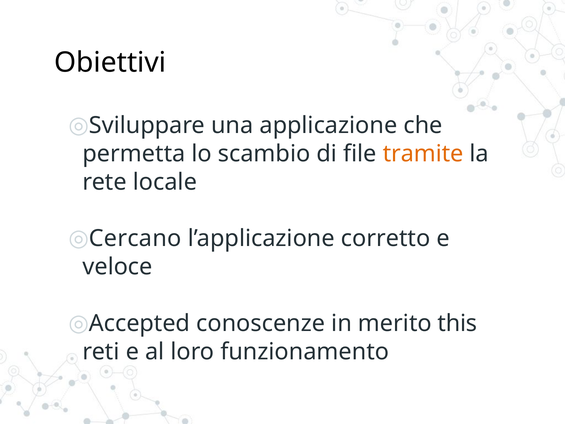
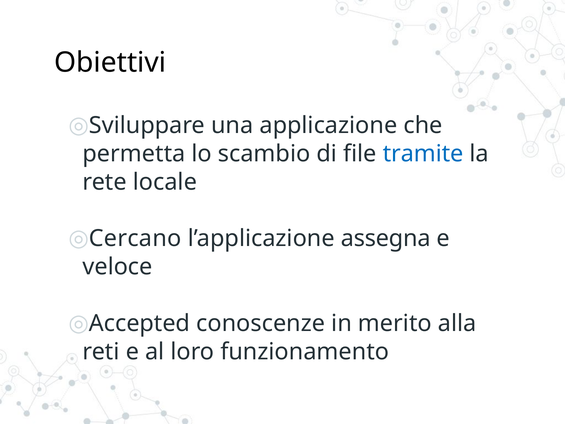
tramite colour: orange -> blue (423, 154)
corretto: corretto -> assegna (386, 238)
this: this -> alla (457, 323)
